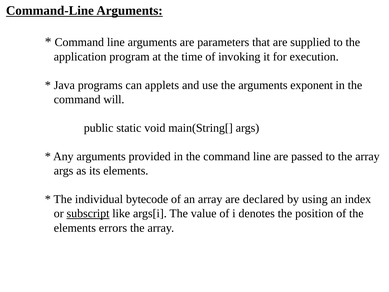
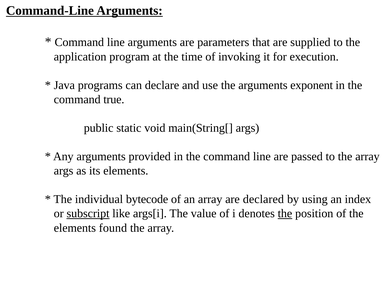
applets: applets -> declare (162, 85)
will: will -> true (114, 99)
the underline: none -> present (285, 213)
errors: errors -> found (113, 228)
